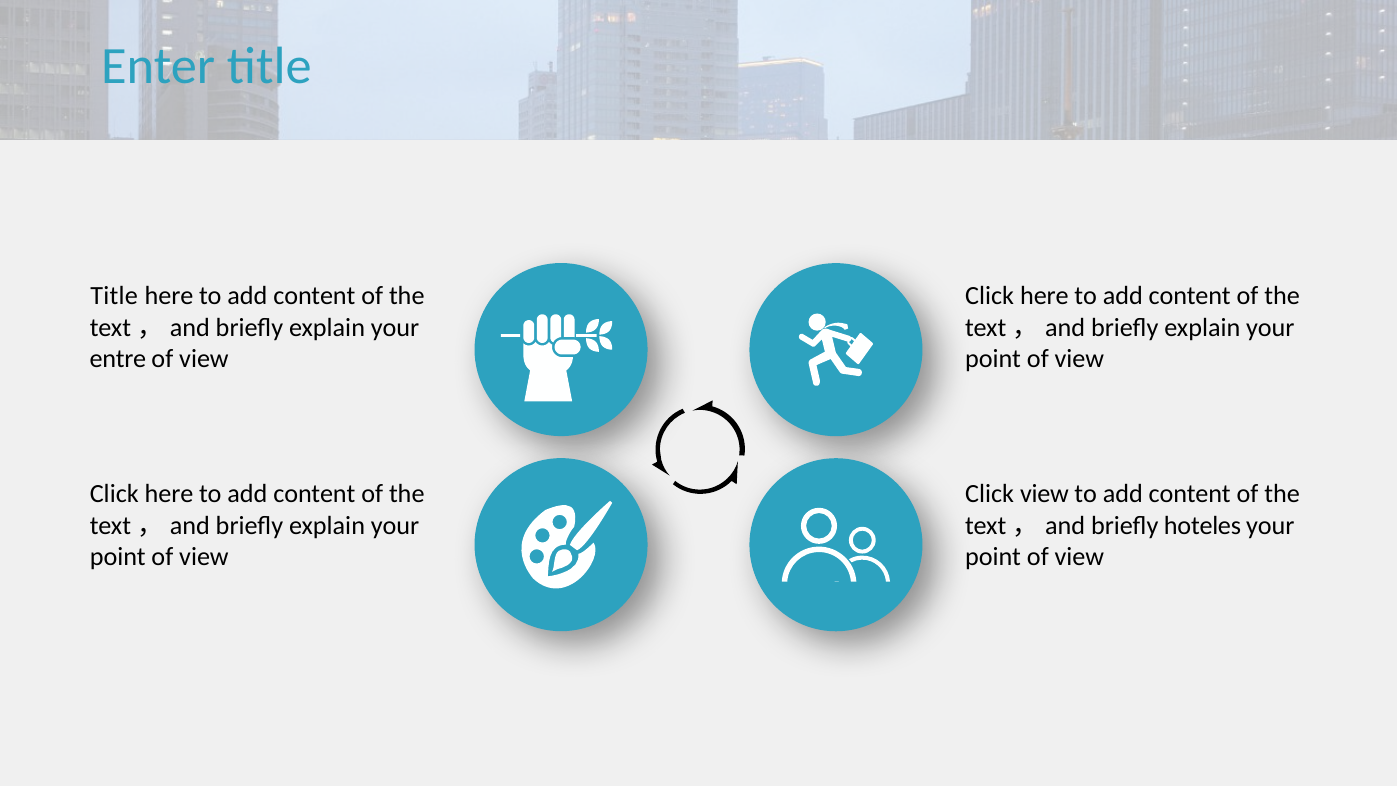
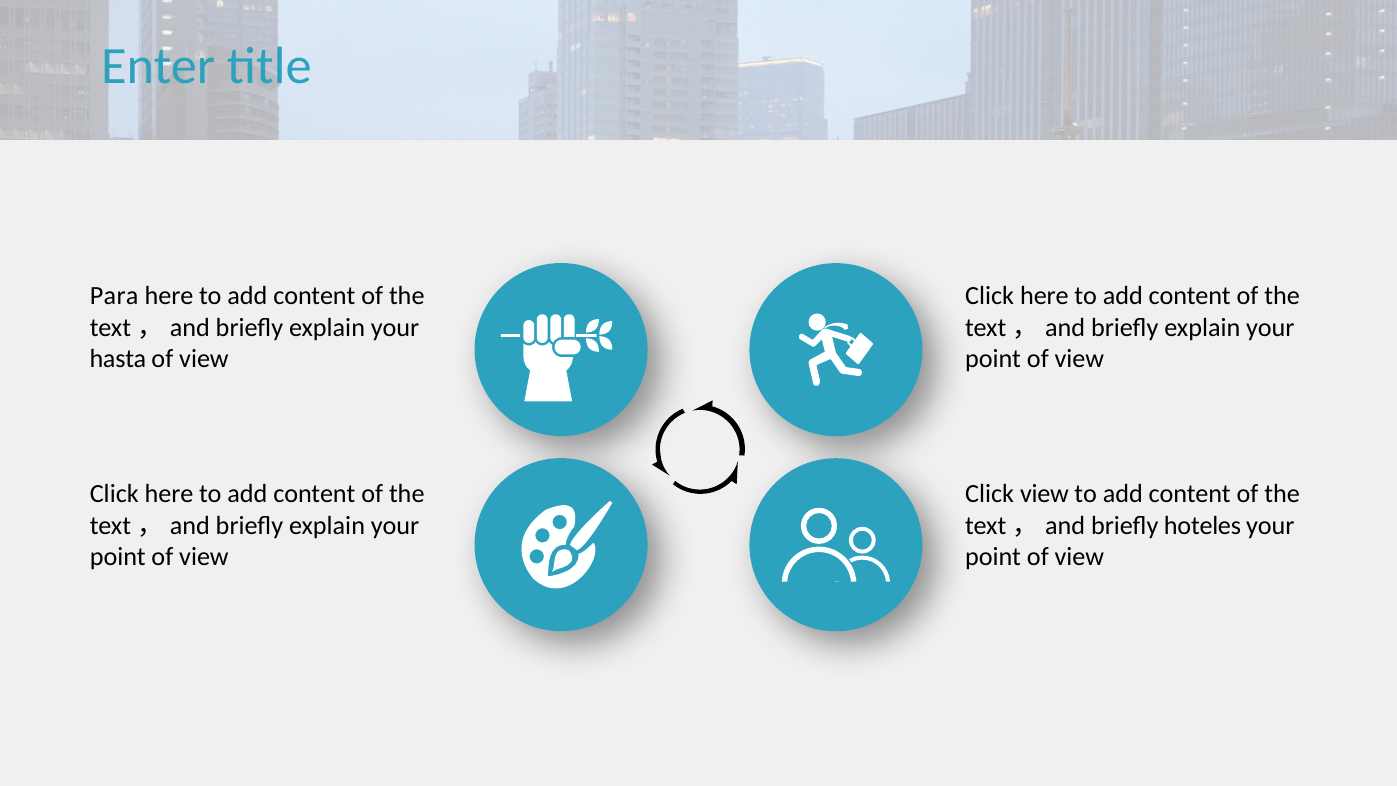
Title: Title -> Para (114, 296)
entre: entre -> hasta (118, 359)
